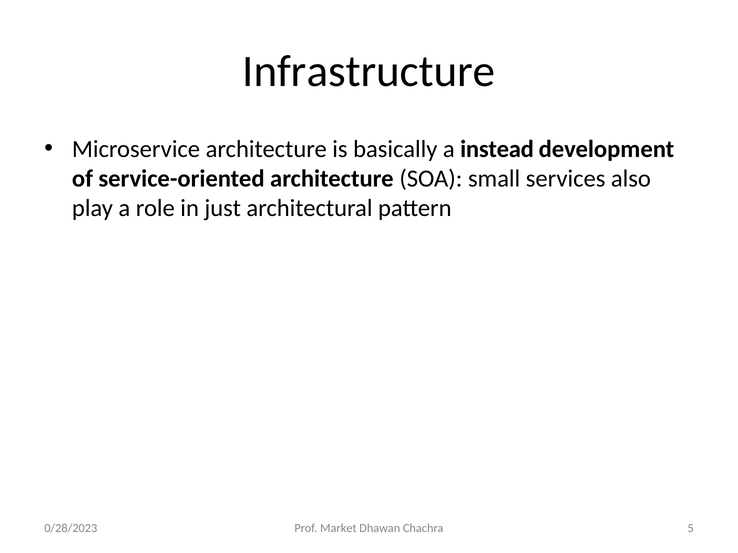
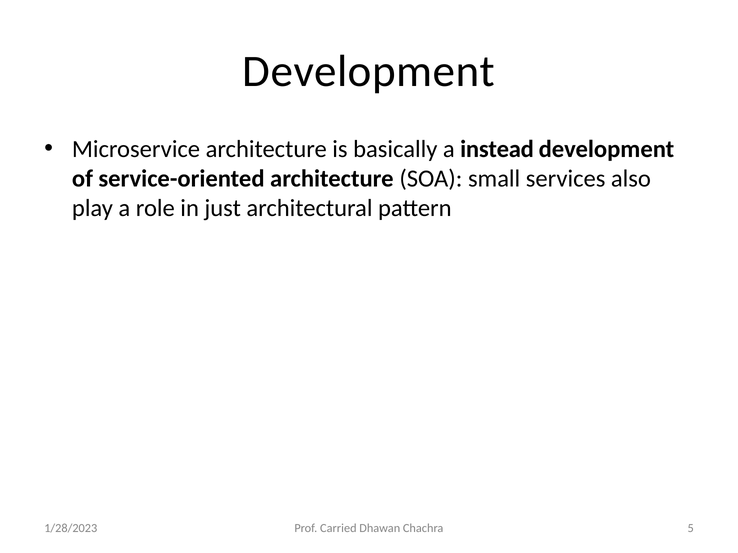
Infrastructure: Infrastructure -> Development (369, 71)
0/28/2023: 0/28/2023 -> 1/28/2023 (71, 529)
Market: Market -> Carried (338, 529)
